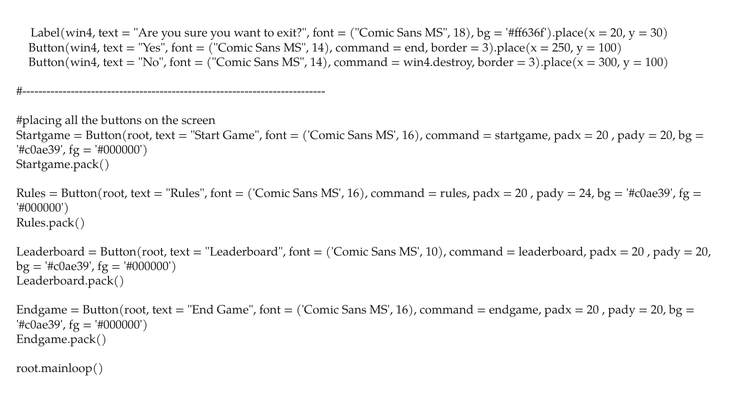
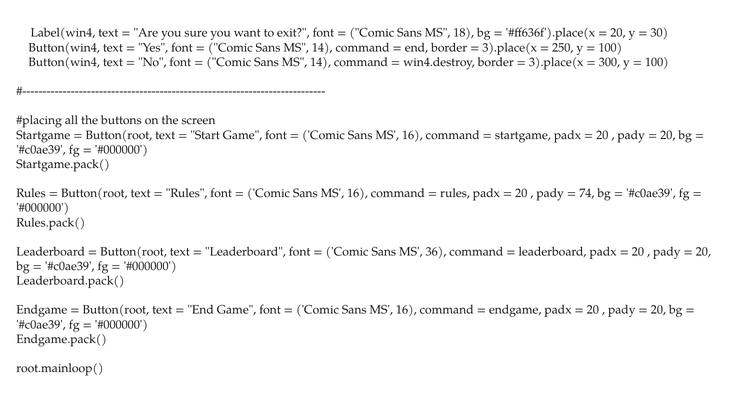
24: 24 -> 74 (587, 193)
10: 10 -> 36 (436, 252)
